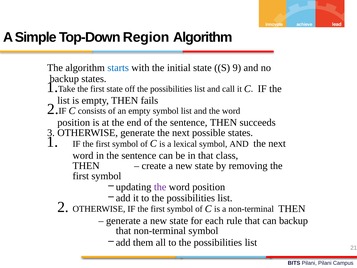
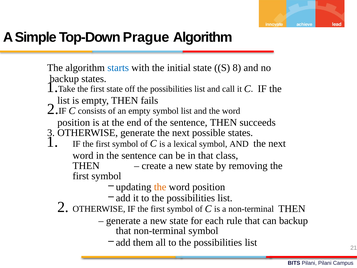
Region: Region -> Prague (146, 37)
9: 9 -> 8 (237, 68)
the colour: purple -> orange (160, 187)
